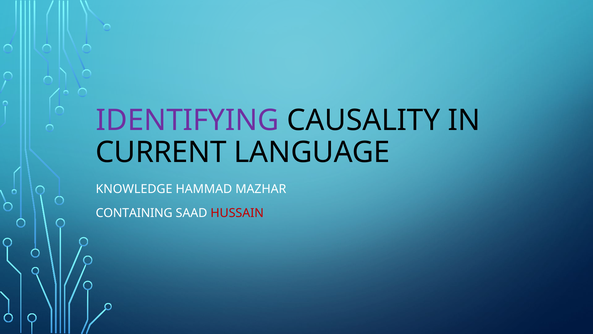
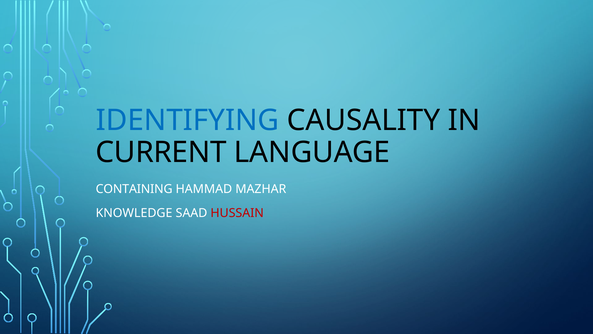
IDENTIFYING colour: purple -> blue (187, 120)
KNOWLEDGE: KNOWLEDGE -> CONTAINING (134, 189)
CONTAINING: CONTAINING -> KNOWLEDGE (134, 213)
